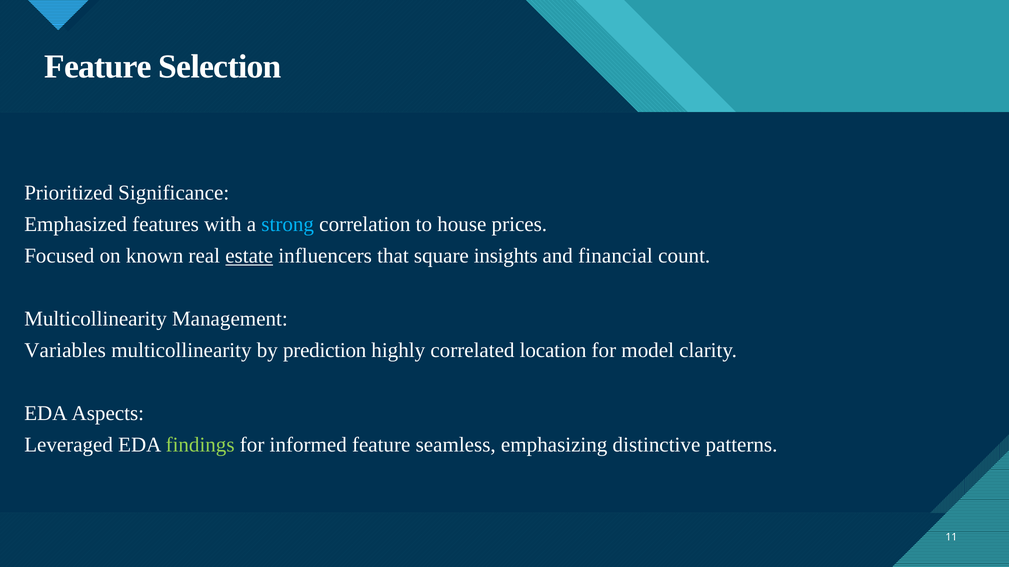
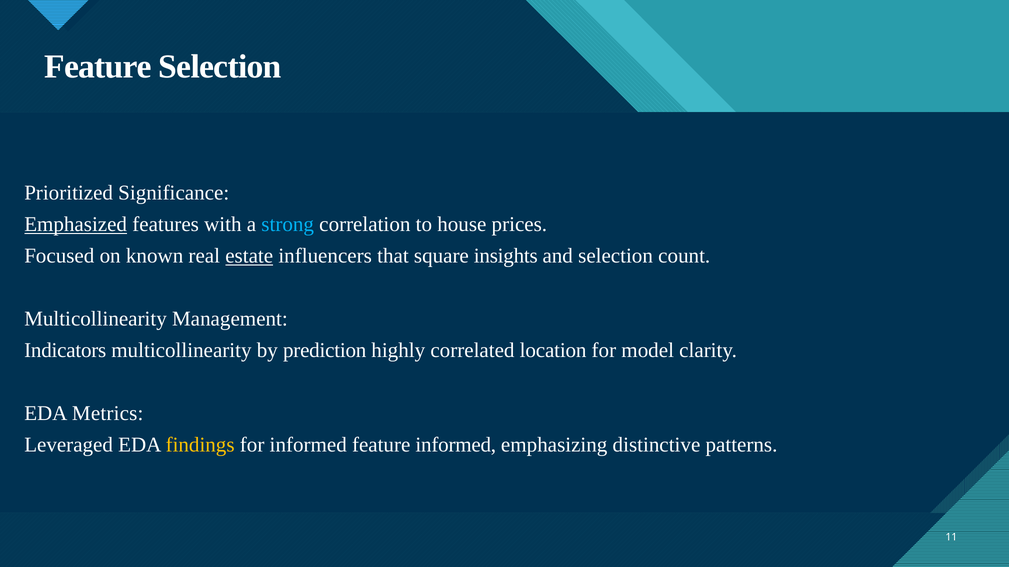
Emphasized underline: none -> present (76, 225)
and financial: financial -> selection (616, 256)
Variables: Variables -> Indicators (65, 351)
Aspects: Aspects -> Metrics (108, 414)
findings colour: light green -> yellow (200, 445)
feature seamless: seamless -> informed (456, 445)
